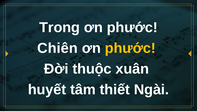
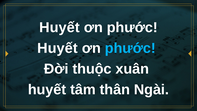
Trong: Trong -> Huyết (59, 27)
Chiên: Chiên -> Huyết (57, 48)
phước colour: yellow -> light blue (130, 48)
thiết: thiết -> thân (115, 89)
